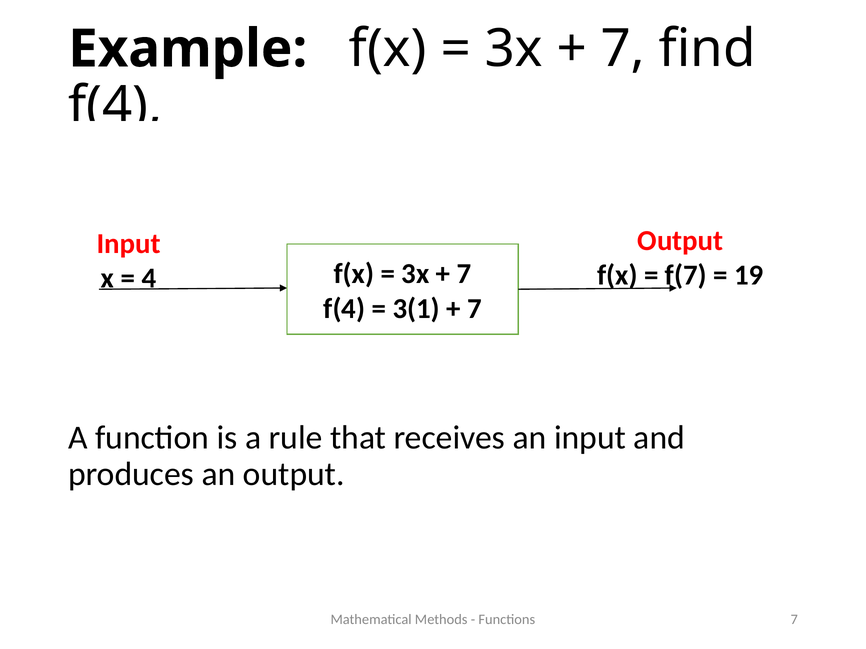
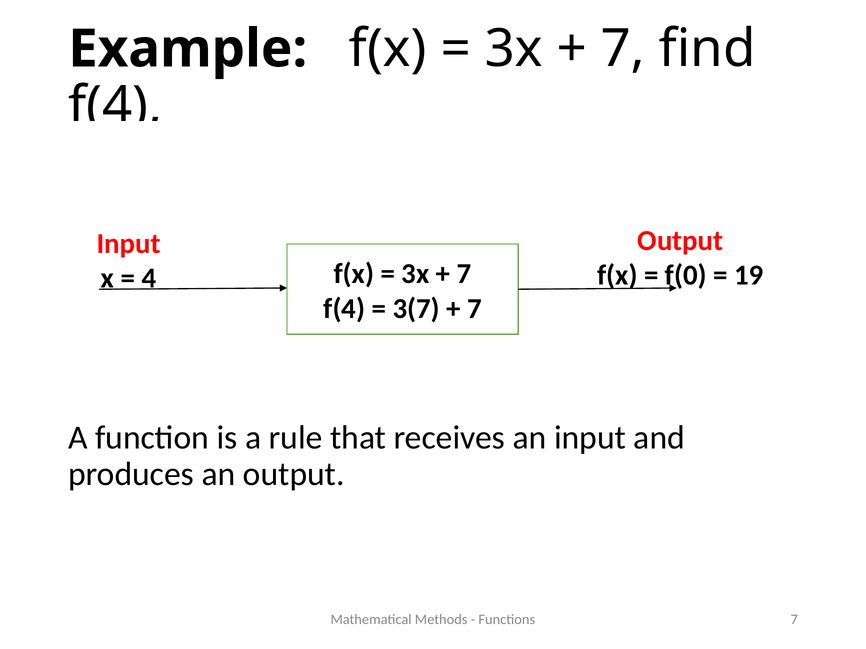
f(7: f(7 -> f(0 (686, 275)
3(1: 3(1 -> 3(7 (416, 309)
